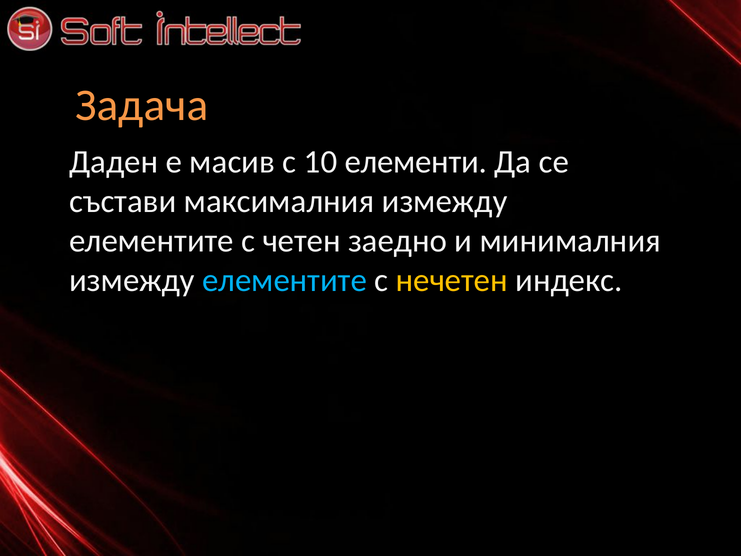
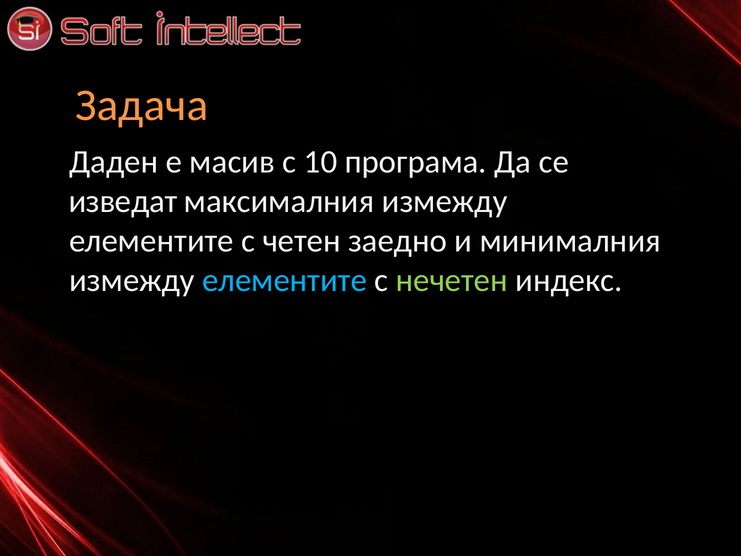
елементи: елементи -> програма (416, 162)
състави: състави -> изведат (123, 201)
нечетен colour: yellow -> light green (452, 280)
